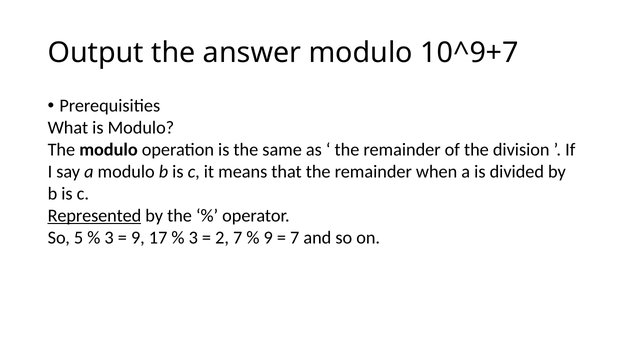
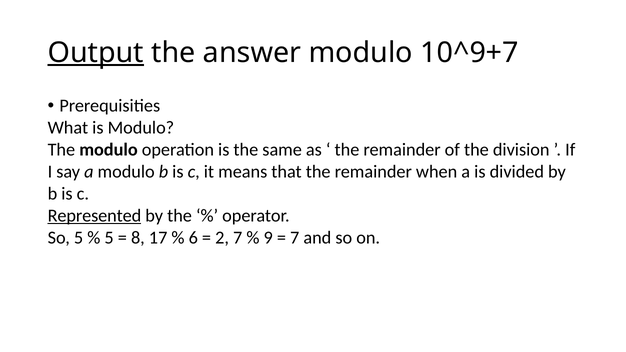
Output underline: none -> present (96, 53)
3: 3 -> 5 (109, 238)
9: 9 -> 8 (138, 238)
3: 3 -> 6 (193, 238)
